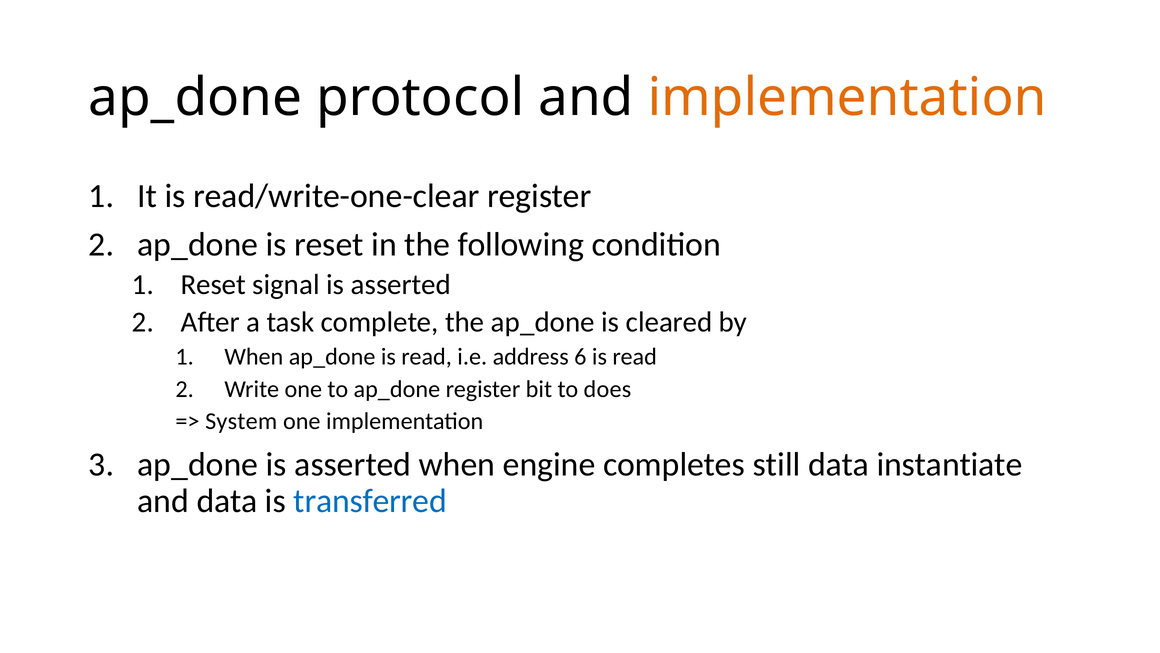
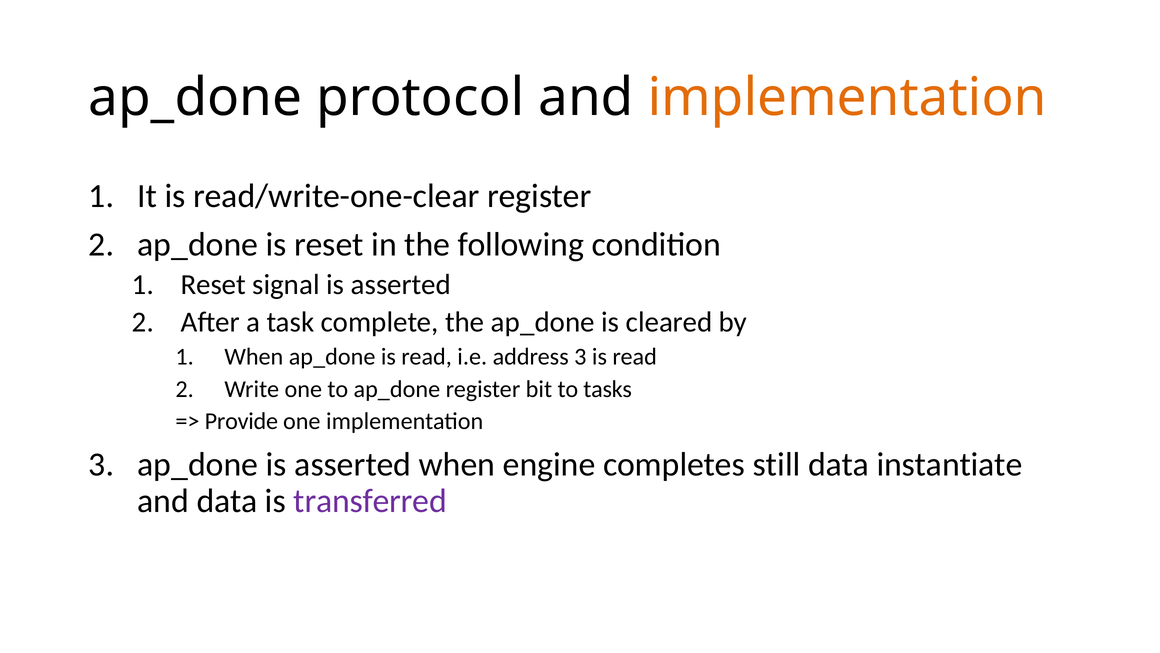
address 6: 6 -> 3 (580, 357)
does: does -> tasks (608, 389)
System: System -> Provide (241, 421)
transferred colour: blue -> purple (370, 501)
